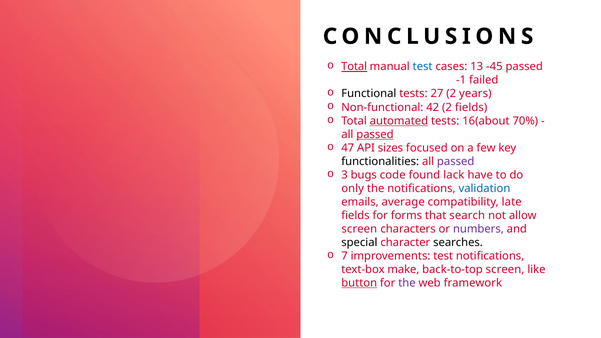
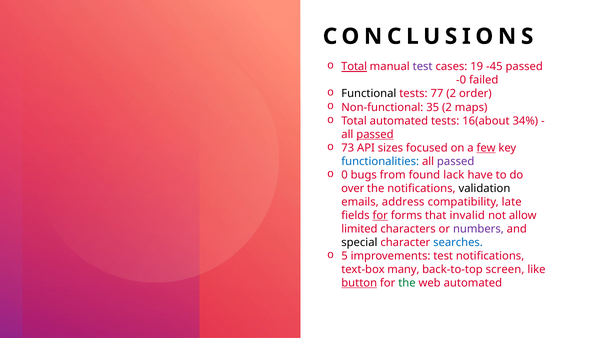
test colour: blue -> purple (423, 67)
13: 13 -> 19 (477, 67)
-1: -1 -> -0 (461, 80)
27: 27 -> 77 (437, 94)
years: years -> order (475, 94)
42: 42 -> 35 (433, 107)
2 fields: fields -> maps (471, 107)
automated underline: present -> none (399, 121)
70%: 70% -> 34% (525, 121)
47: 47 -> 73 (348, 148)
few underline: none -> present (486, 148)
functionalities colour: black -> blue (380, 161)
3: 3 -> 0 (345, 175)
code: code -> from (393, 175)
only: only -> over (353, 188)
validation colour: blue -> black (484, 188)
average: average -> address (403, 202)
for underline: none -> present (380, 215)
search: search -> invalid (467, 215)
screen: screen -> limited (359, 229)
searches colour: black -> blue (458, 243)
7: 7 -> 5 (345, 256)
make: make -> many (403, 270)
the colour: purple -> green (407, 283)
web framework: framework -> automated (473, 283)
